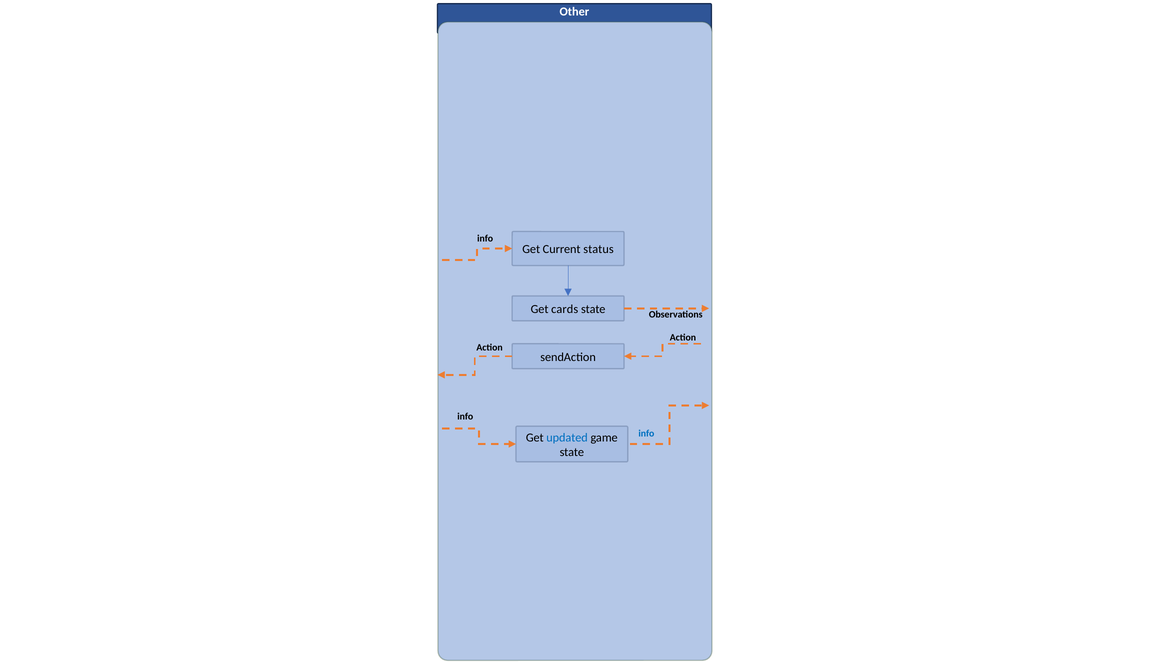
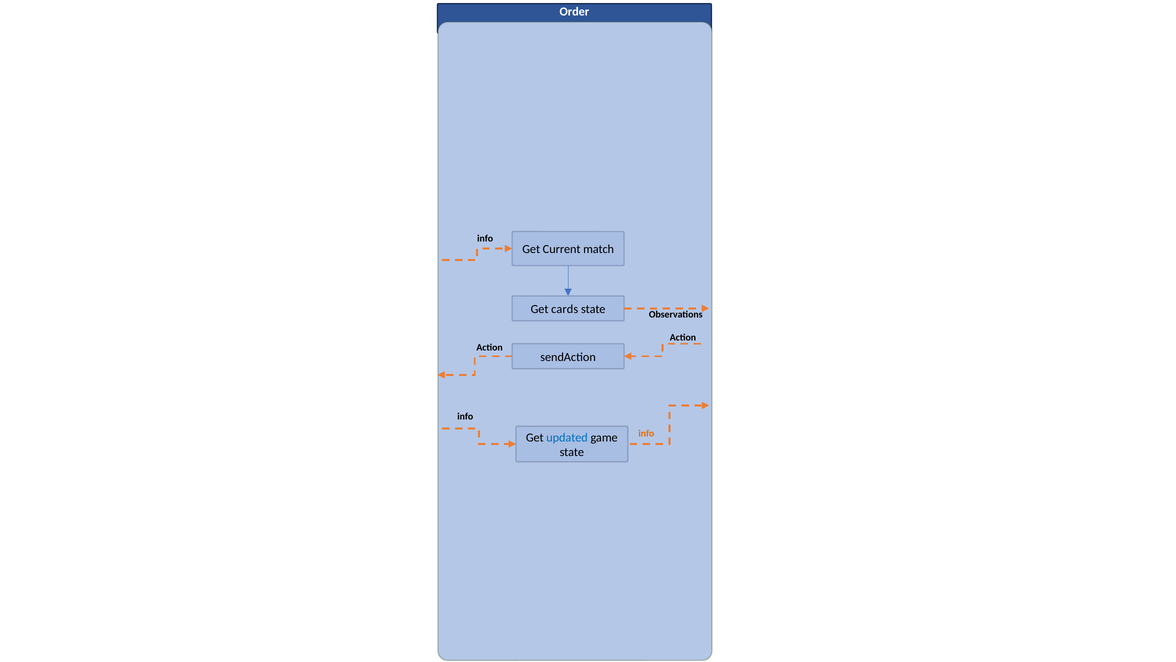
Other: Other -> Order (574, 12)
status: status -> match (599, 249)
info colour: blue -> orange (646, 433)
